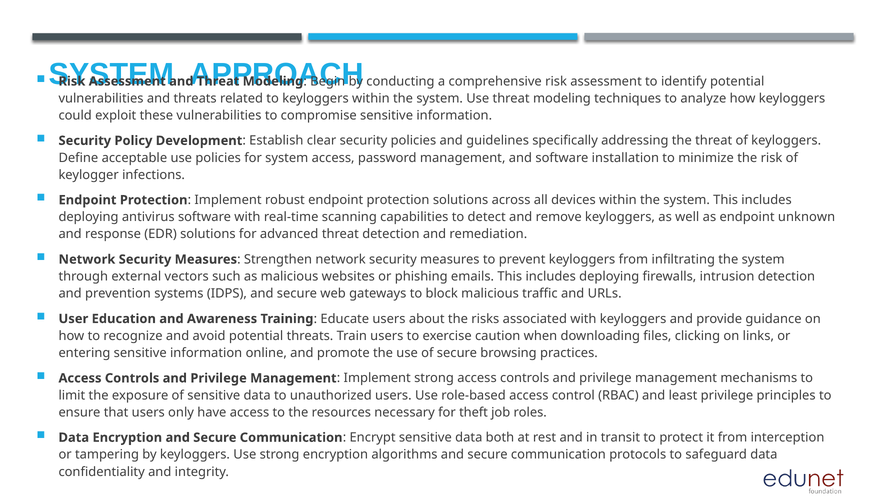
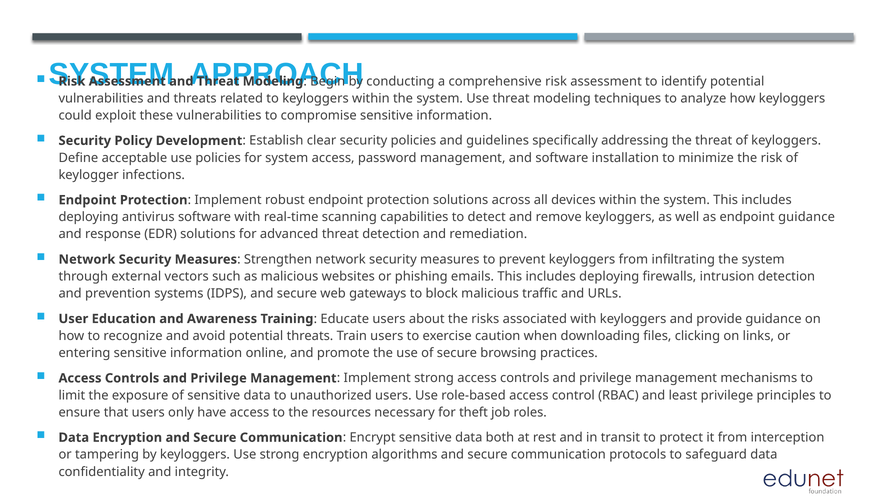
endpoint unknown: unknown -> guidance (807, 217)
